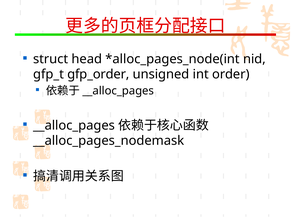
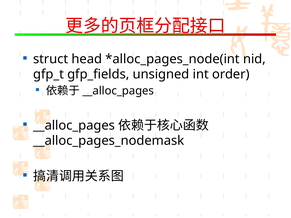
gfp_order: gfp_order -> gfp_fields (98, 74)
